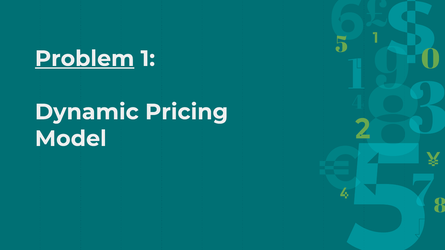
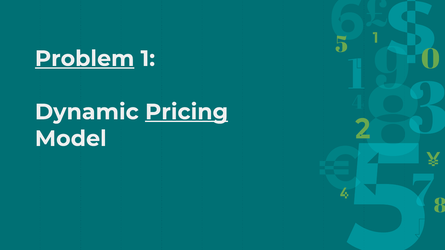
Pricing underline: none -> present (187, 112)
